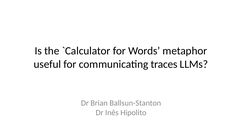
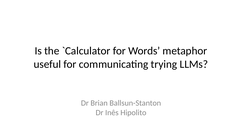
traces: traces -> trying (164, 64)
